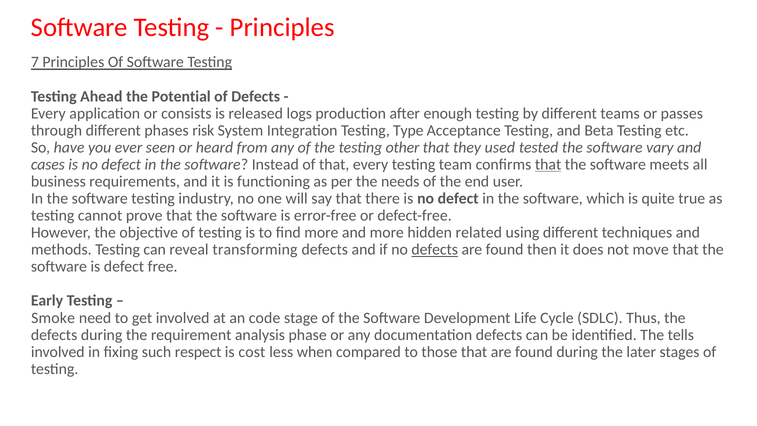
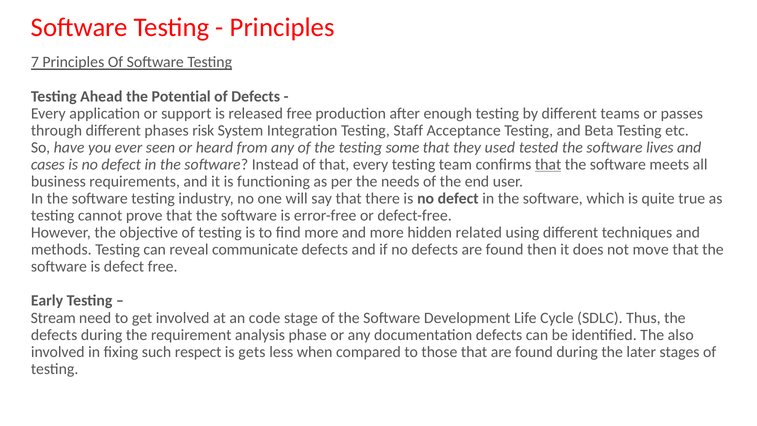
consists: consists -> support (186, 113)
released logs: logs -> free (299, 113)
Type: Type -> Staff (408, 130)
other: other -> some (403, 147)
vary: vary -> lives (660, 147)
transforming: transforming -> communicate (255, 250)
defects underline: present -> none (435, 250)
Smoke: Smoke -> Stream (53, 318)
tells: tells -> also (681, 335)
cost: cost -> gets (252, 352)
